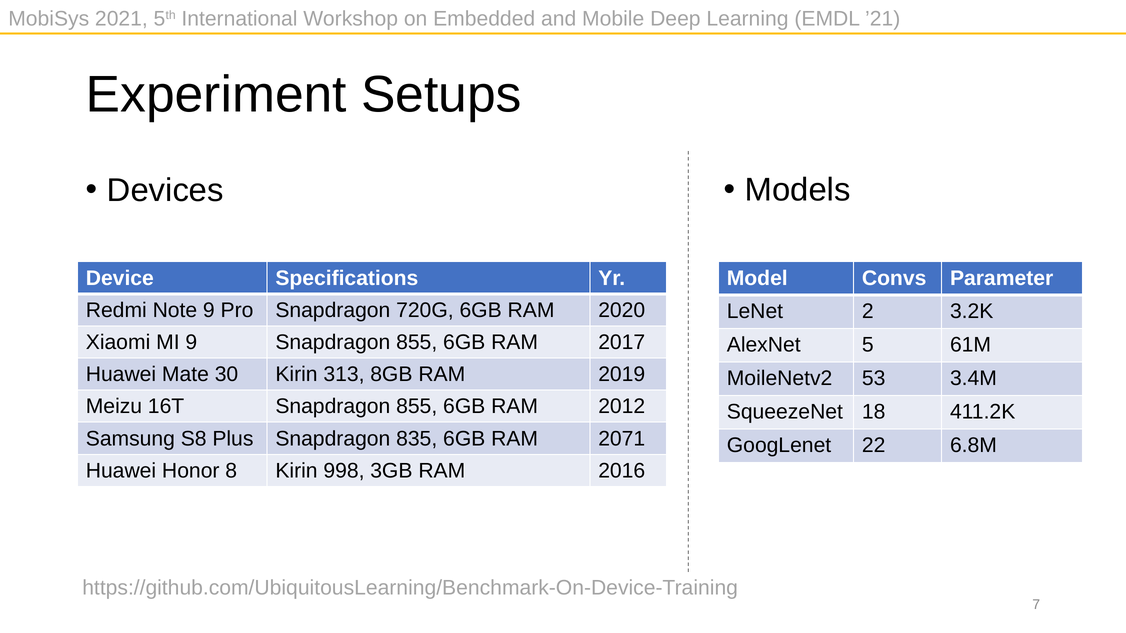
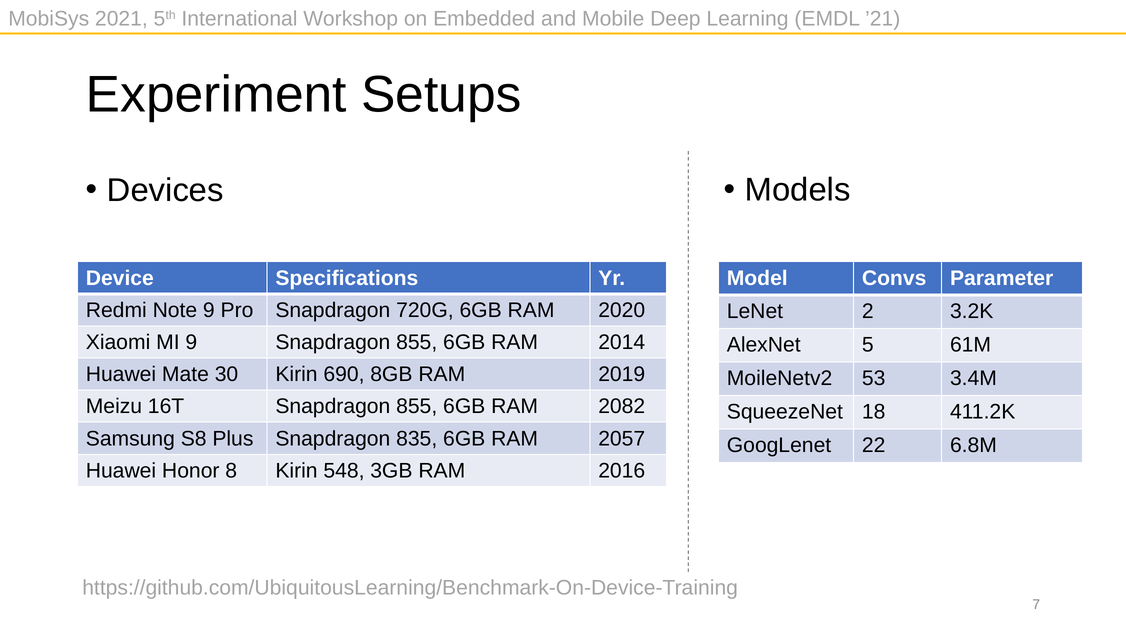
2017: 2017 -> 2014 (622, 343)
313: 313 -> 690 (344, 375)
2012: 2012 -> 2082 (622, 407)
2071: 2071 -> 2057 (622, 439)
998: 998 -> 548 (344, 471)
